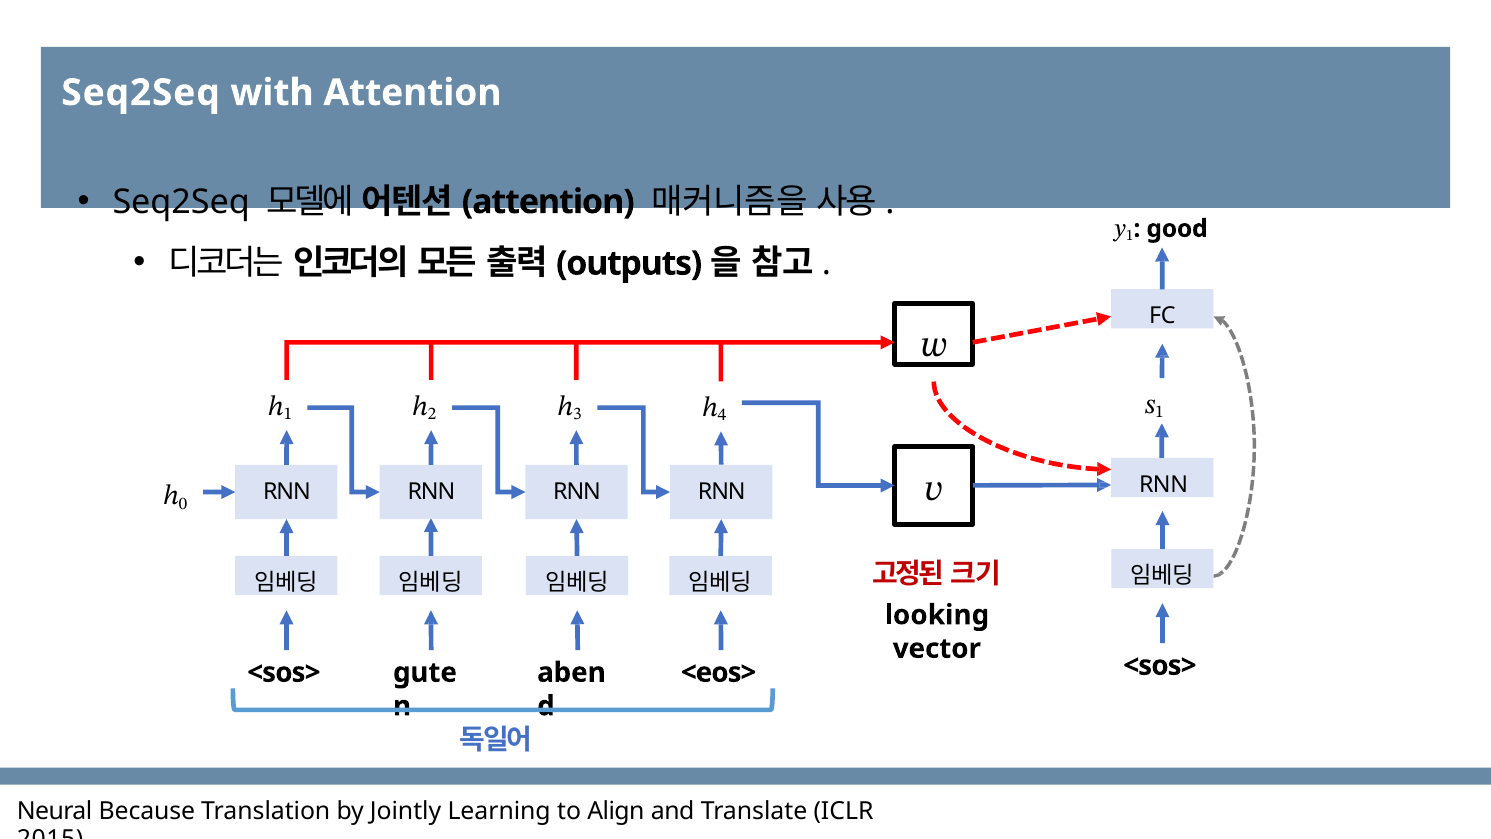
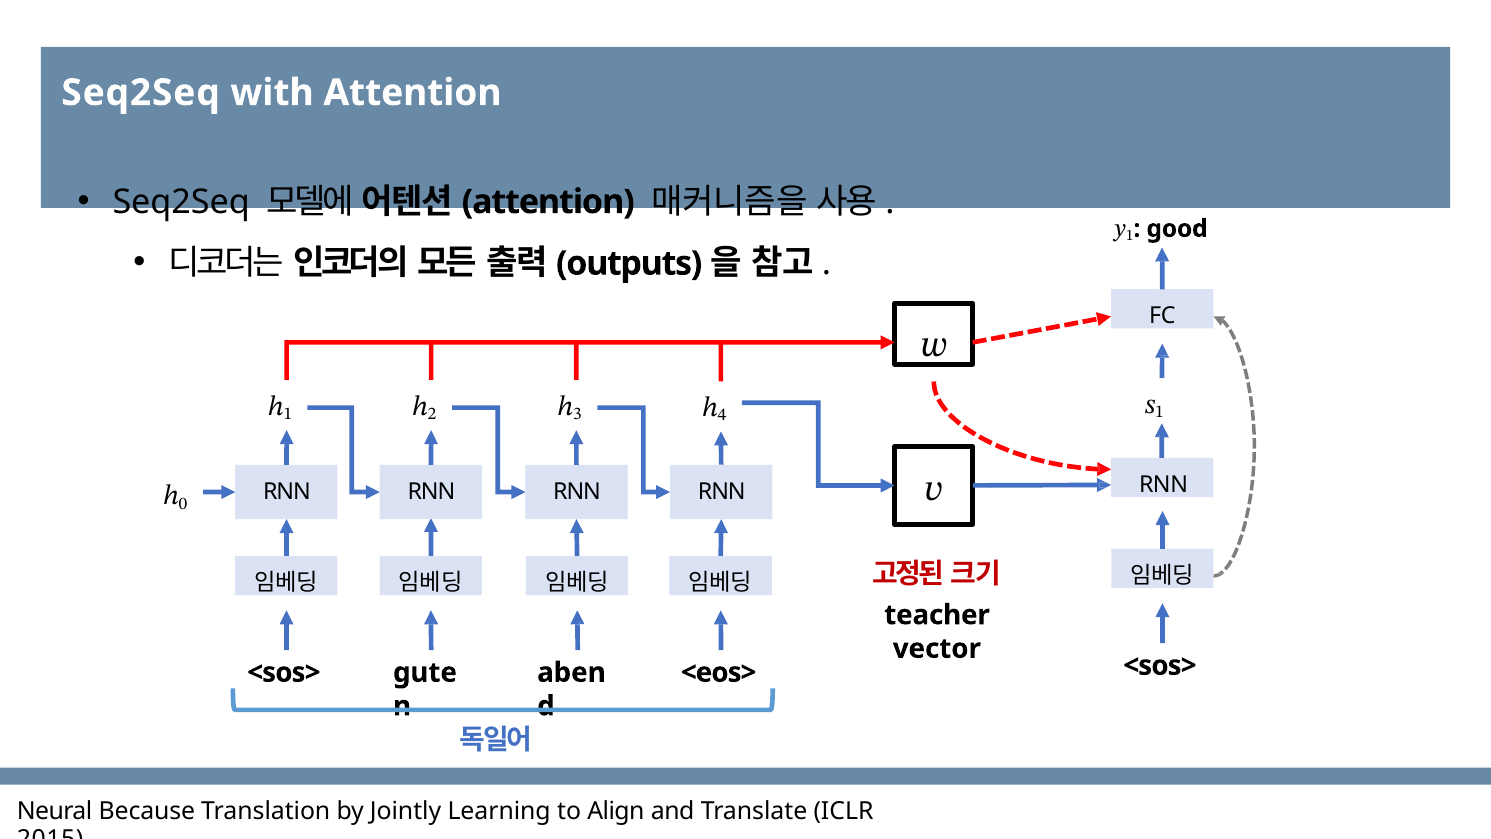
looking: looking -> teacher (937, 615)
